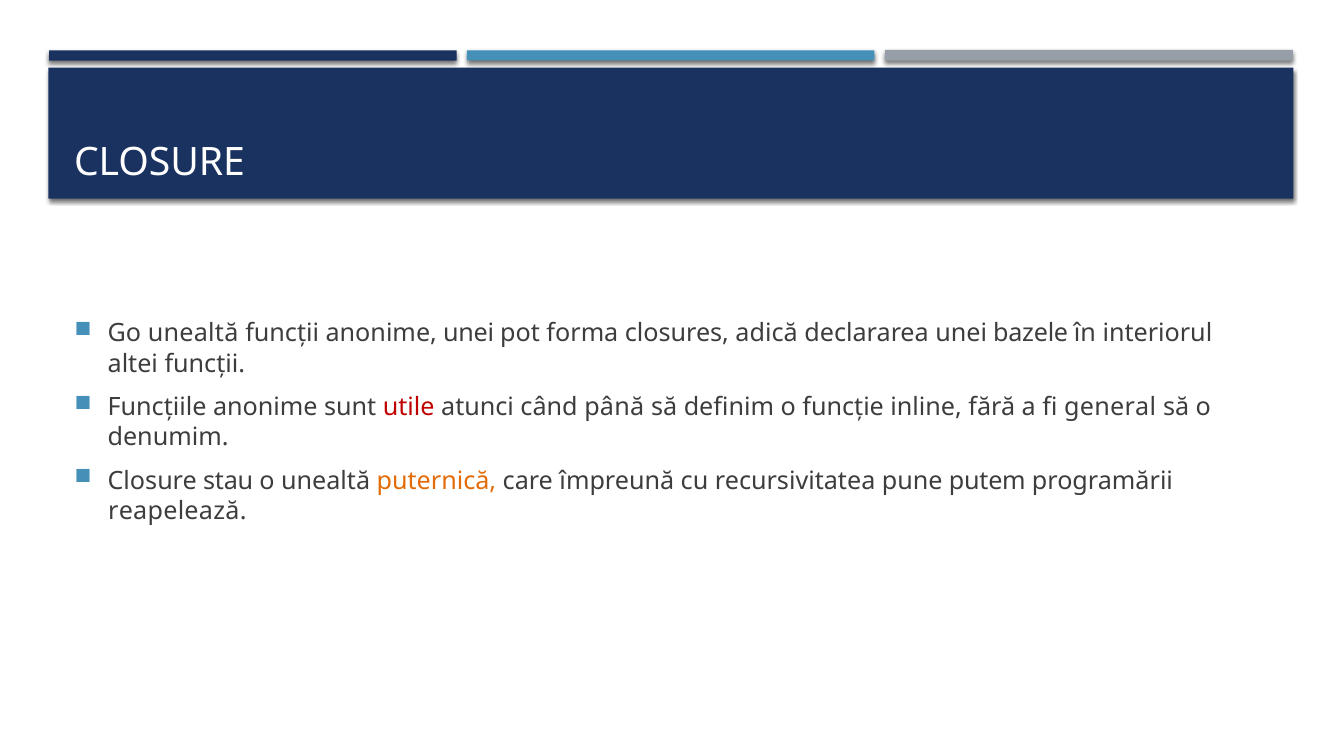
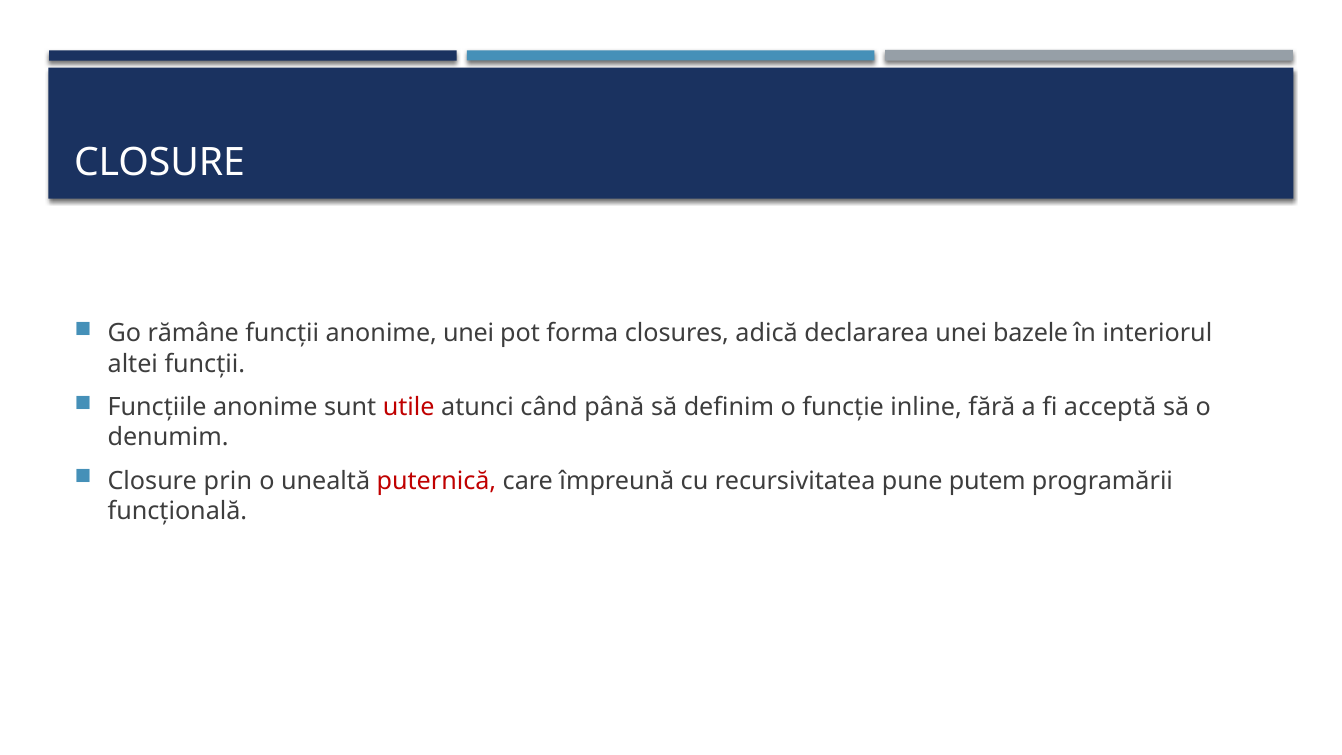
Go unealtă: unealtă -> rămâne (193, 333)
general: general -> acceptă (1110, 407)
stau: stau -> prin (228, 481)
puternică colour: orange -> red (436, 481)
reapelează: reapelează -> funcțională (177, 511)
